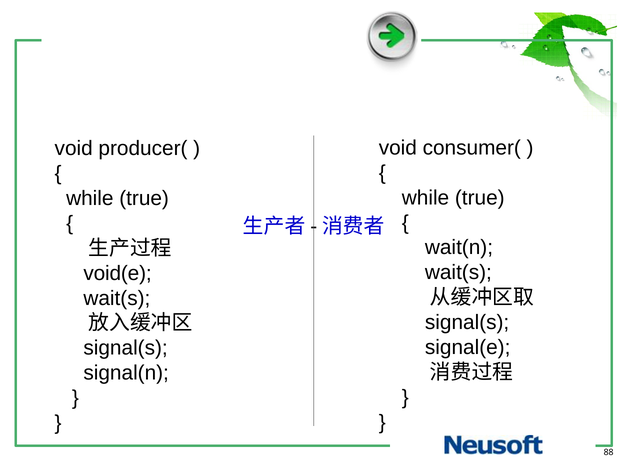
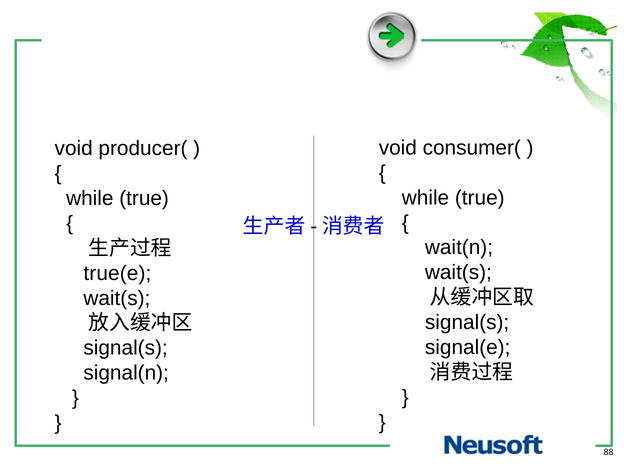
void(e: void(e -> true(e (117, 273)
